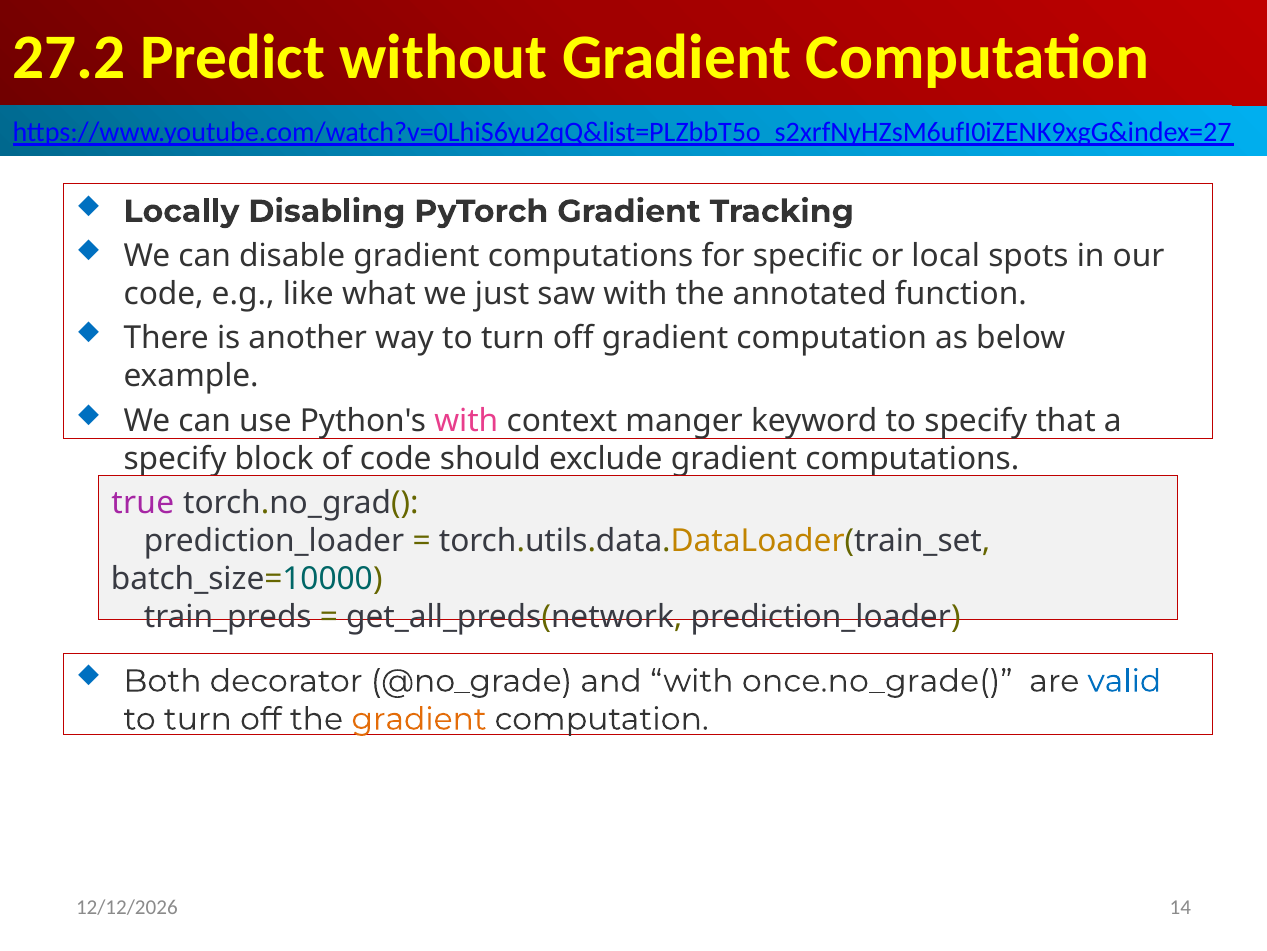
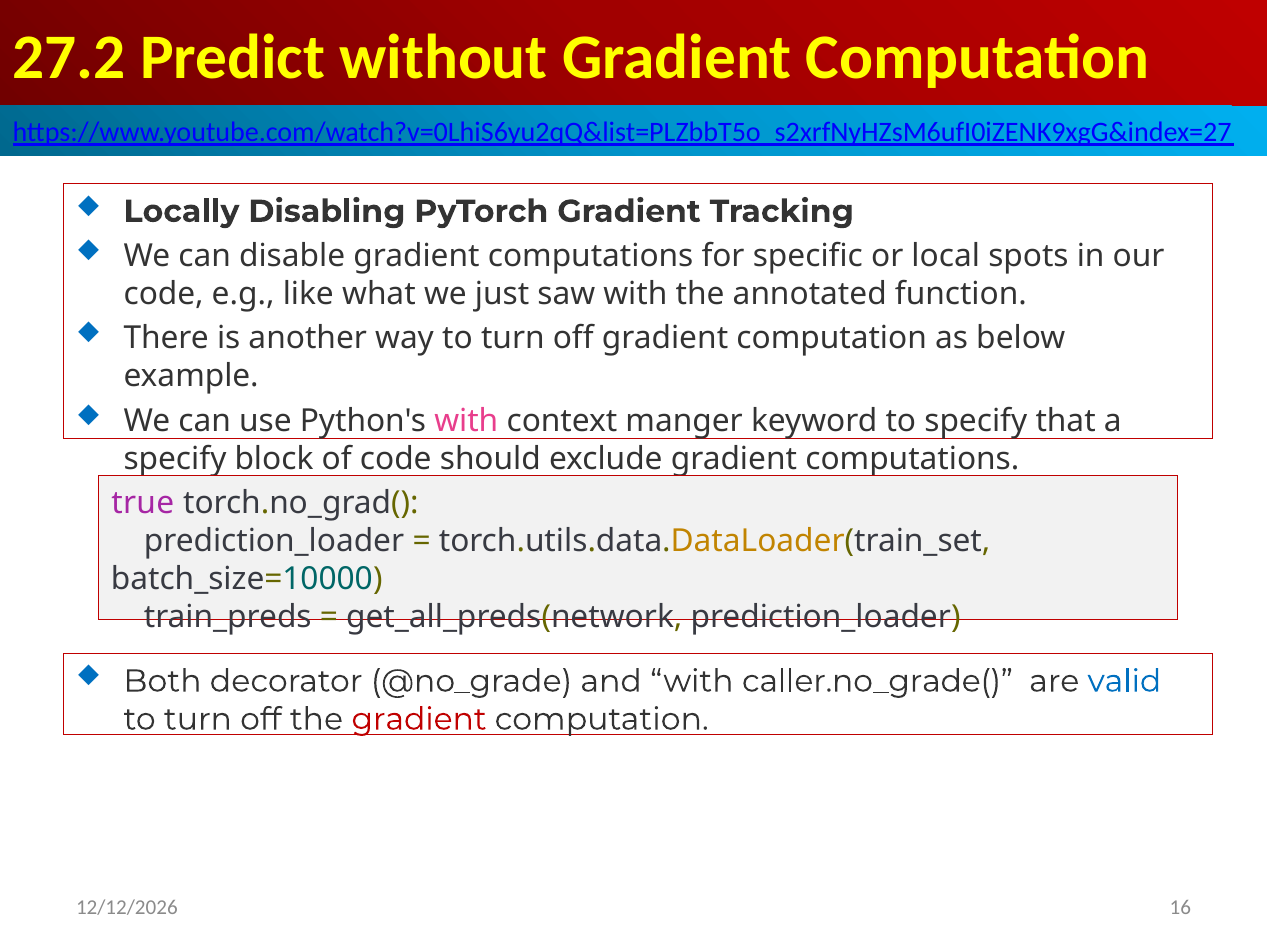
once.no_grade(: once.no_grade( -> caller.no_grade( (877, 681)
gradient colour: orange -> red (419, 719)
14: 14 -> 16 (1180, 907)
